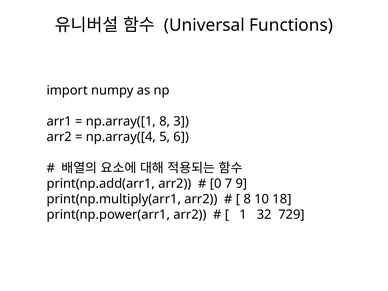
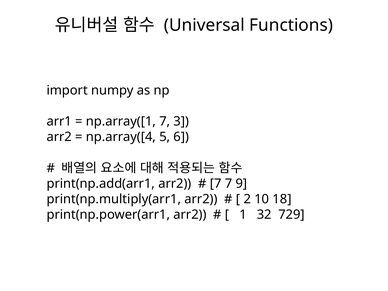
np.array([1 8: 8 -> 7 (165, 121)
0: 0 -> 7 (216, 184)
8: 8 -> 2 (247, 199)
